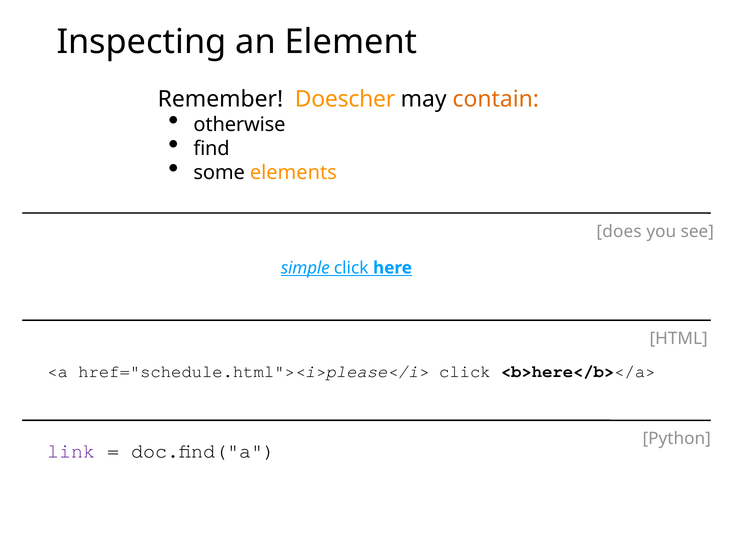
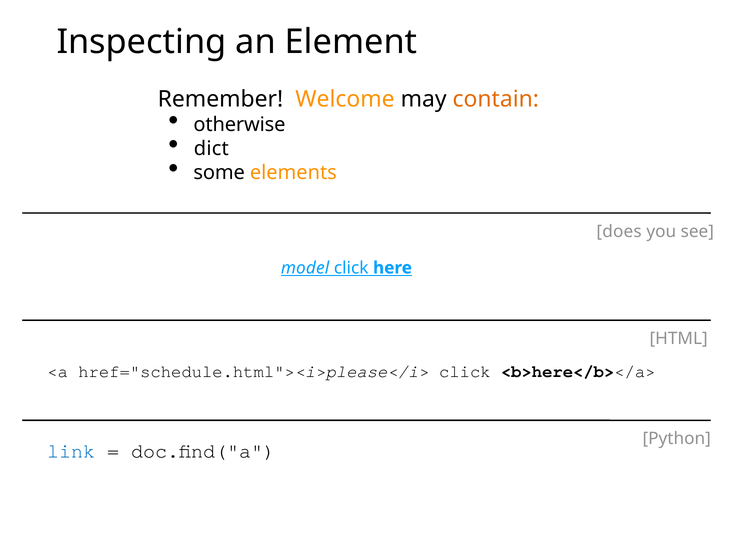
Doescher: Doescher -> Welcome (345, 99)
find: find -> dict (211, 149)
simple: simple -> model (305, 268)
link colour: purple -> blue (71, 452)
